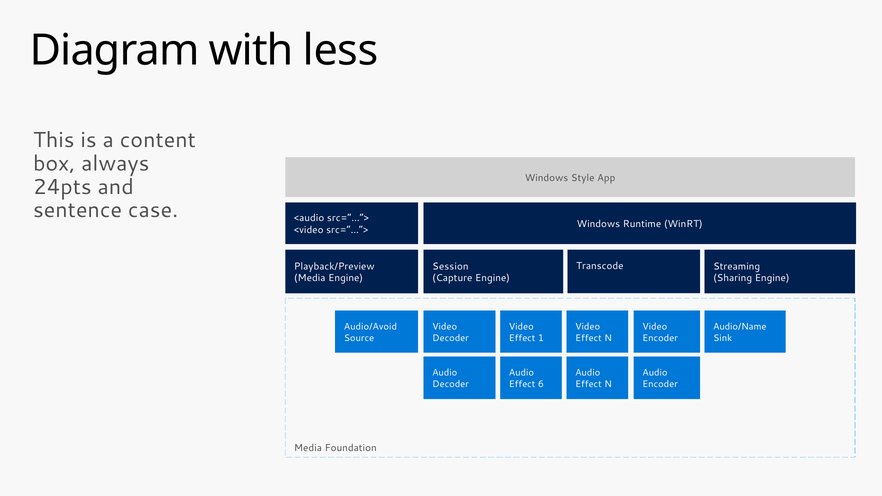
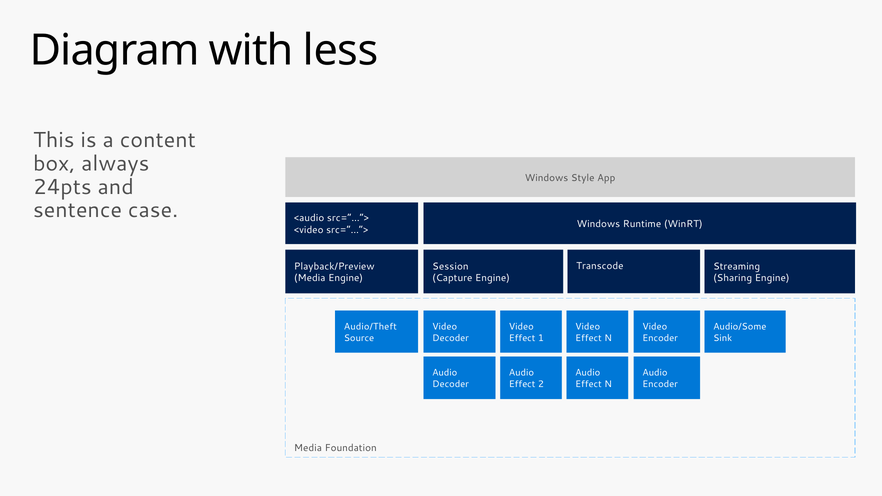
Audio/Avoid: Audio/Avoid -> Audio/Theft (370, 327)
Audio/Name: Audio/Name -> Audio/Some (740, 327)
6: 6 -> 2 (541, 384)
